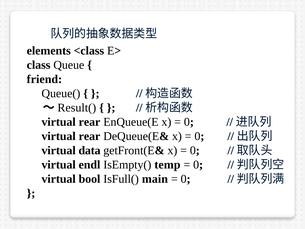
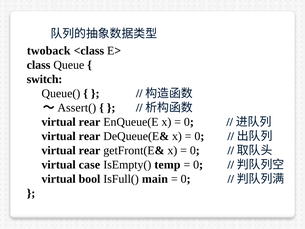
elements: elements -> twoback (49, 51)
friend: friend -> switch (45, 79)
Result(: Result( -> Assert( (77, 108)
data: data -> rear (89, 150)
endl: endl -> case (89, 165)
